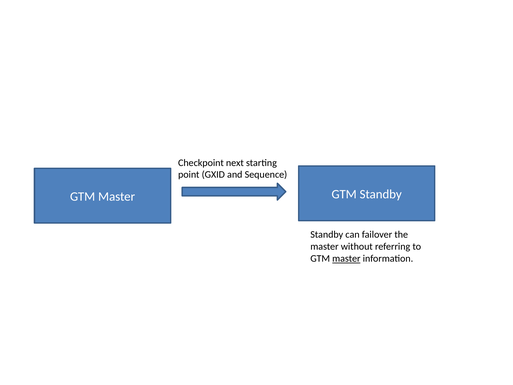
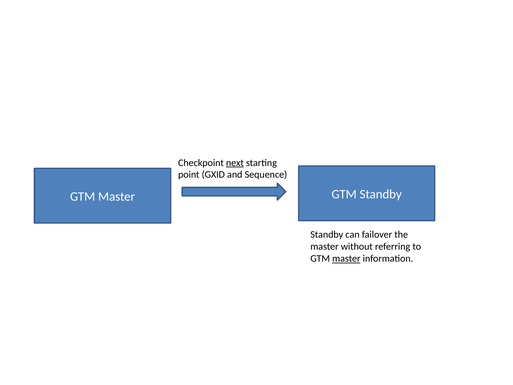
next underline: none -> present (235, 163)
